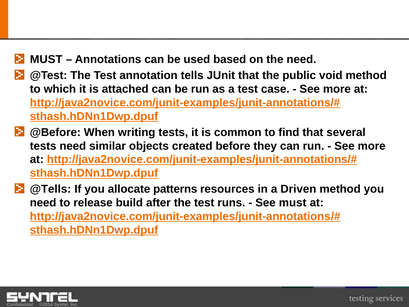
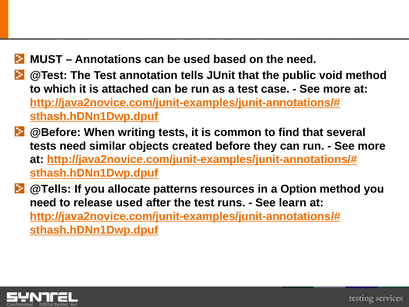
Driven: Driven -> Option (298, 189)
release build: build -> used (129, 203)
See must: must -> learn (293, 203)
